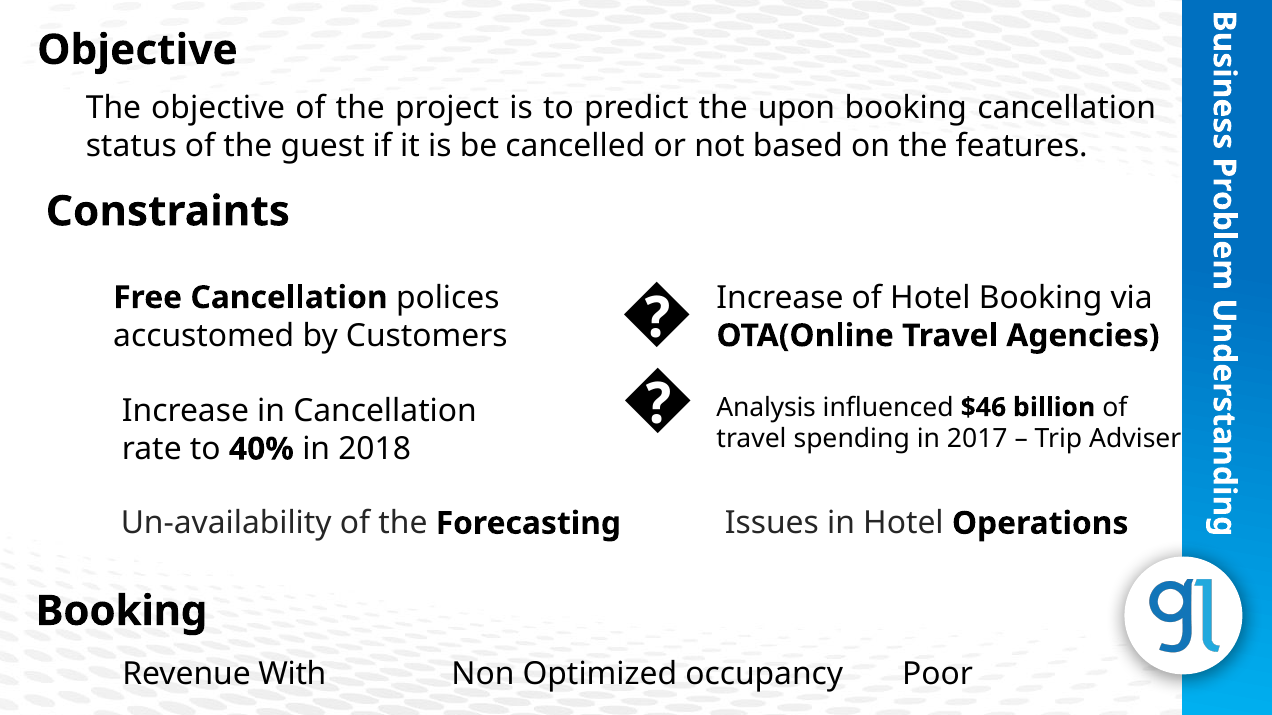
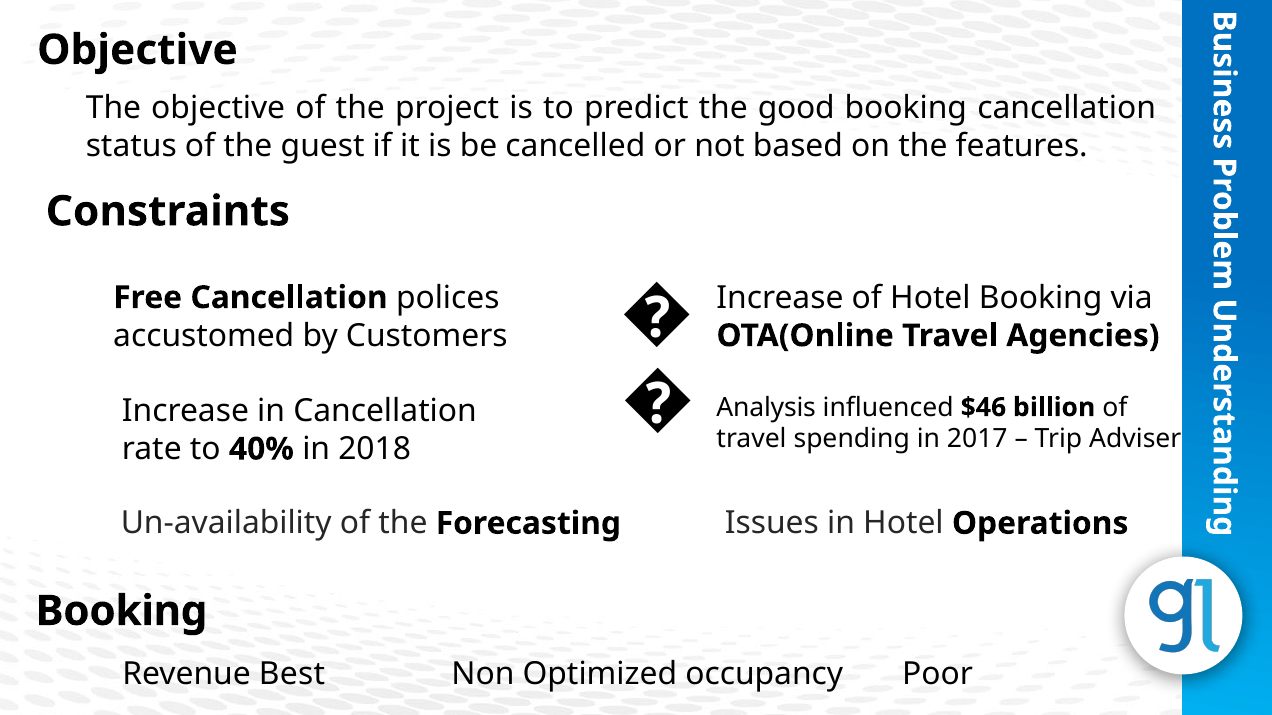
upon: upon -> good (796, 108)
With: With -> Best (292, 674)
